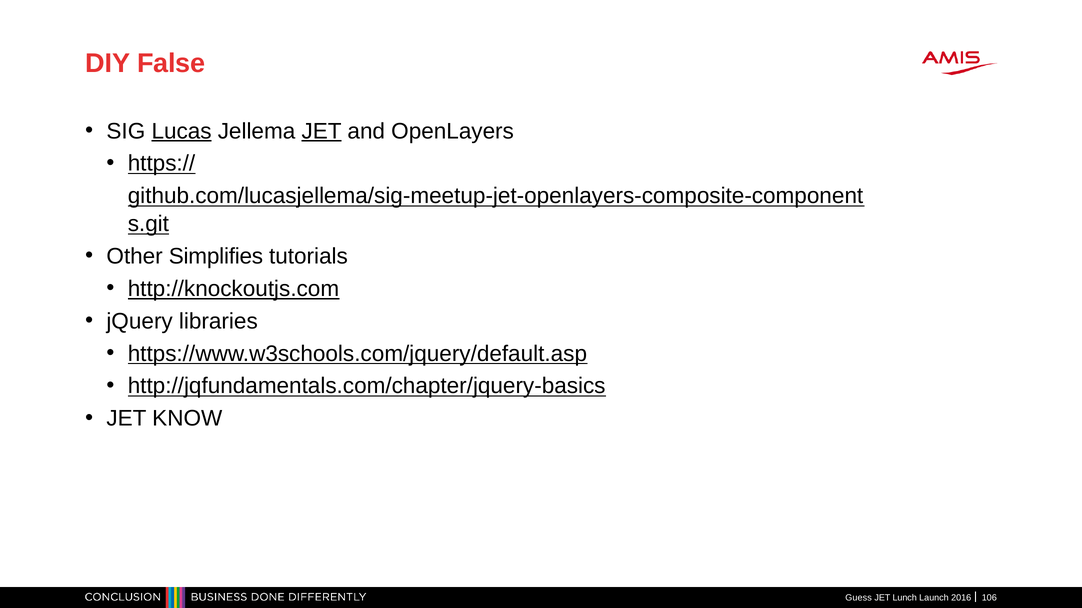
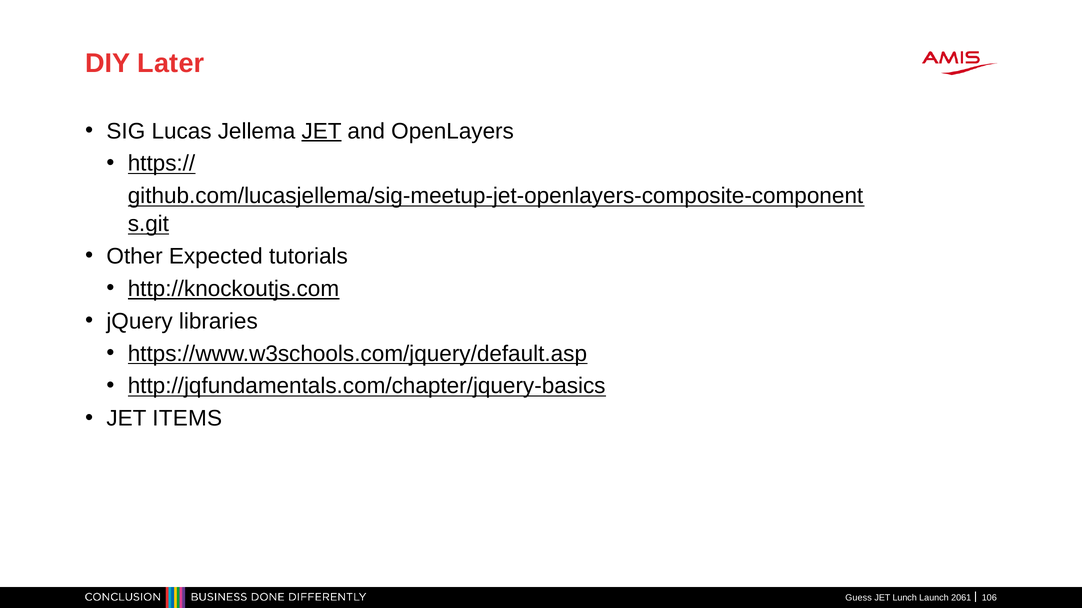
False: False -> Later (171, 63)
Lucas underline: present -> none (182, 131)
Simplifies: Simplifies -> Expected (216, 257)
KNOW: KNOW -> ITEMS (187, 419)
2016: 2016 -> 2061 (961, 598)
